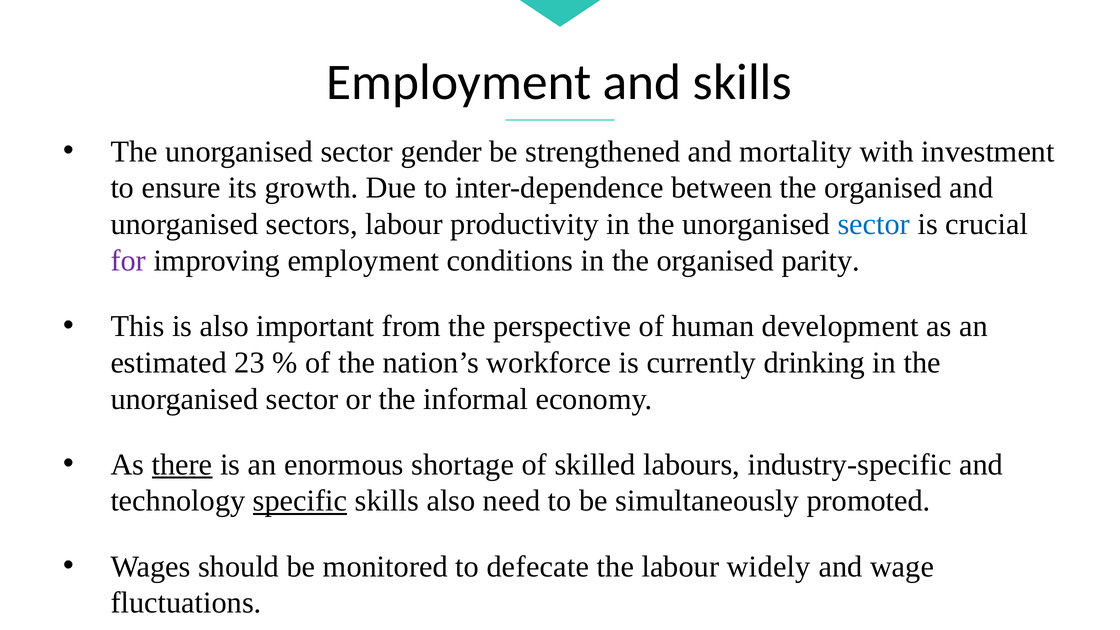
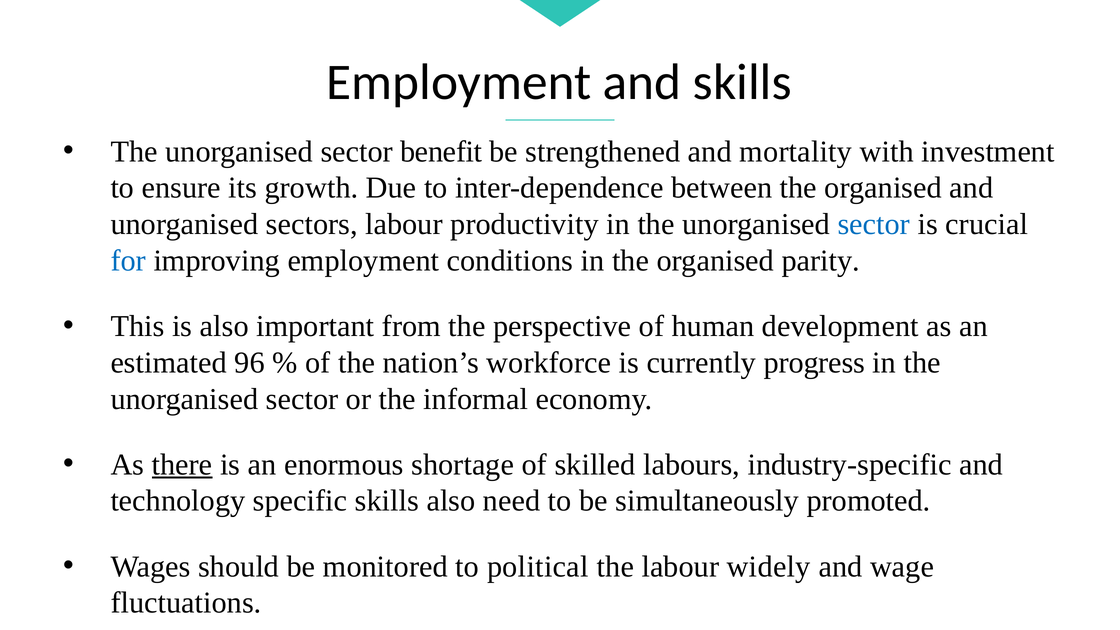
gender: gender -> benefit (441, 152)
for colour: purple -> blue (128, 261)
23: 23 -> 96 (250, 363)
drinking: drinking -> progress (814, 363)
specific underline: present -> none (300, 501)
defecate: defecate -> political (538, 567)
